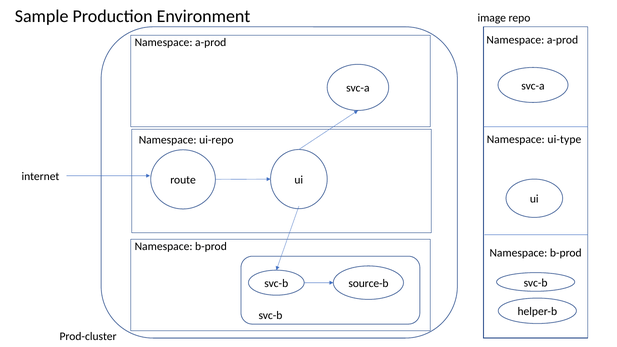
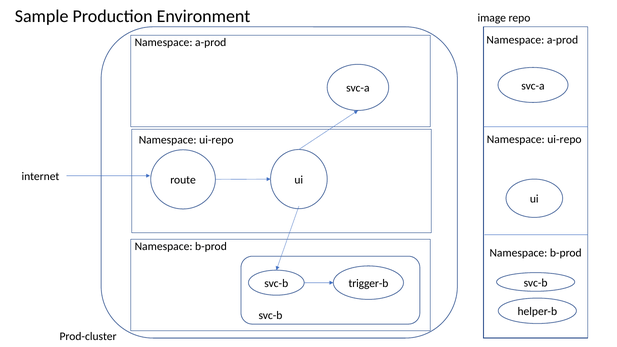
ui-type: ui-type -> ui-repo (564, 140)
source-b: source-b -> trigger-b (368, 284)
